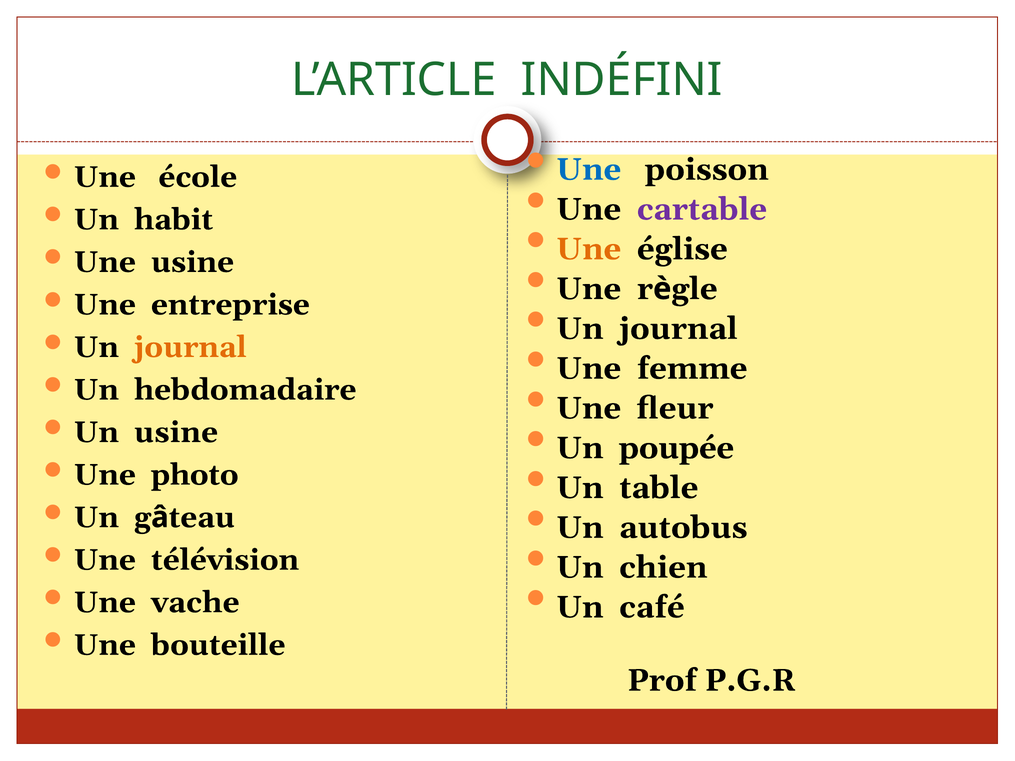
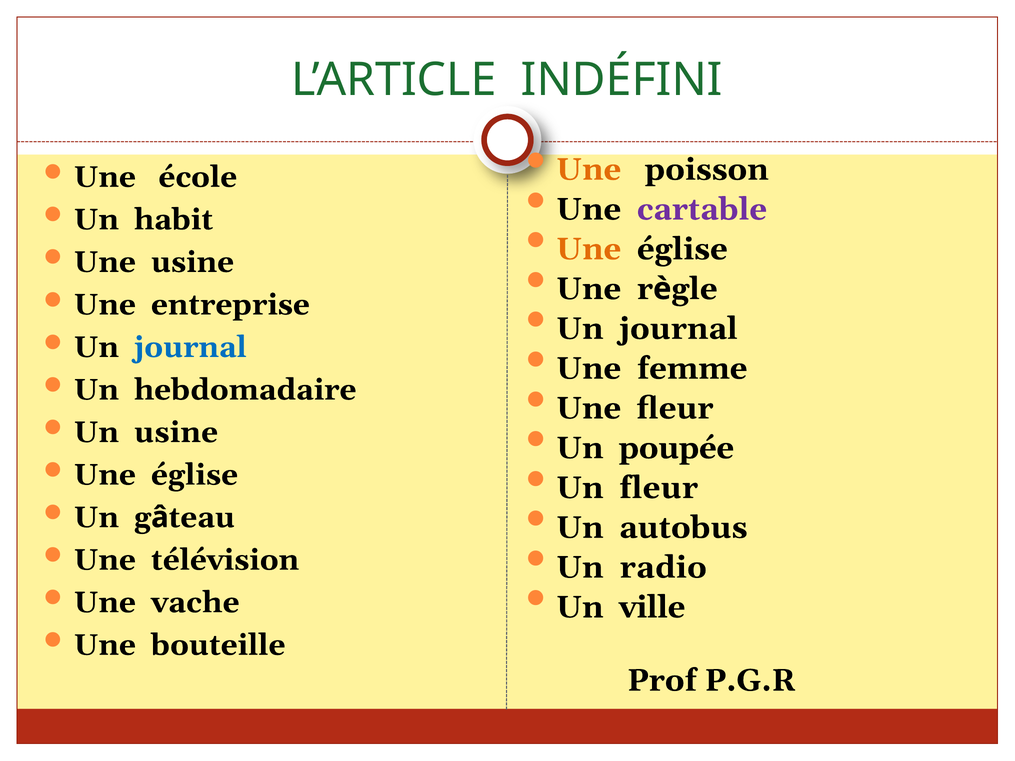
Une colour: blue -> orange (589, 170)
journal colour: orange -> blue (190, 347)
photo: photo -> église (195, 475)
Un table: table -> fleur (659, 488)
chien: chien -> radio (663, 568)
café: café -> ville (652, 607)
